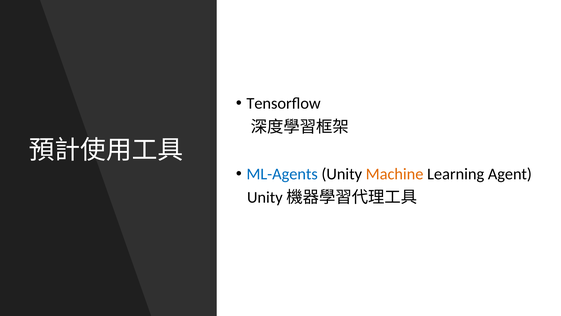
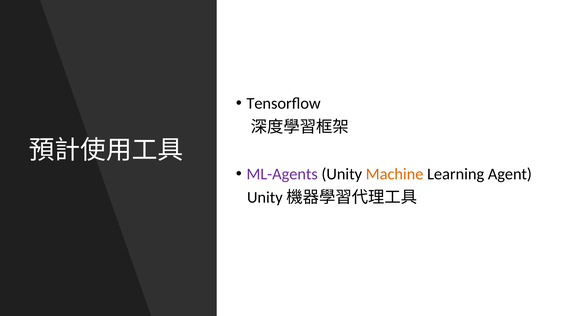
ML-Agents colour: blue -> purple (282, 174)
